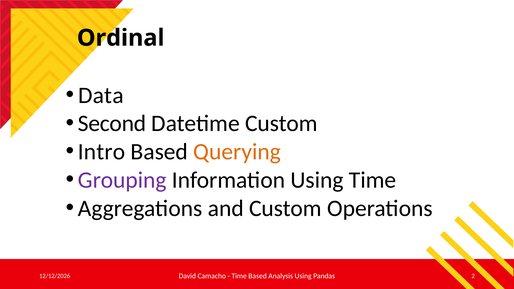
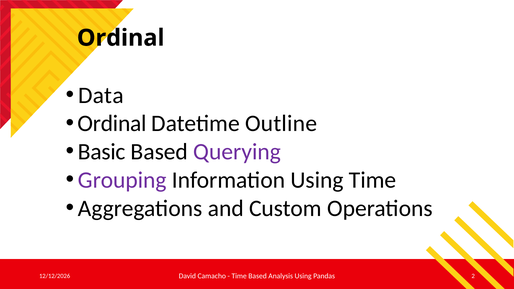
Second: Second -> Ordinal (112, 124)
Datetime Custom: Custom -> Outline (281, 124)
Intro: Intro -> Basic (102, 152)
Querying colour: orange -> purple (237, 152)
